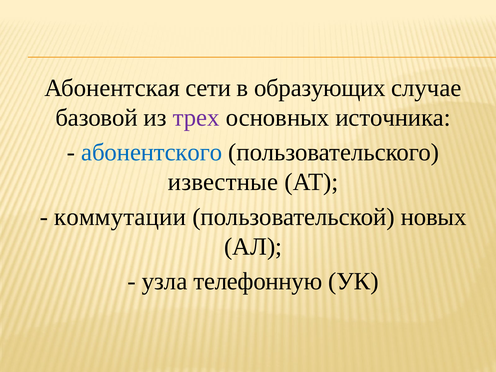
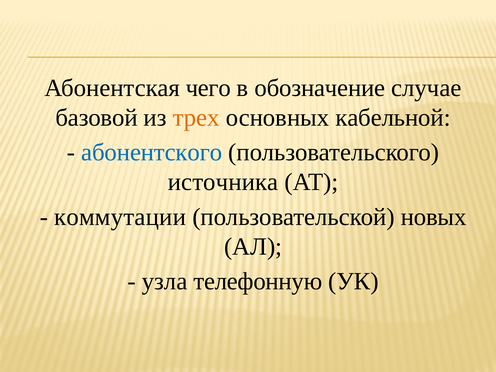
сети: сети -> чего (208, 88)
образующих: образующих -> обозначение (320, 88)
трех colour: purple -> orange (196, 118)
источника: источника -> кабельной (393, 118)
известные: известные -> источника (223, 182)
